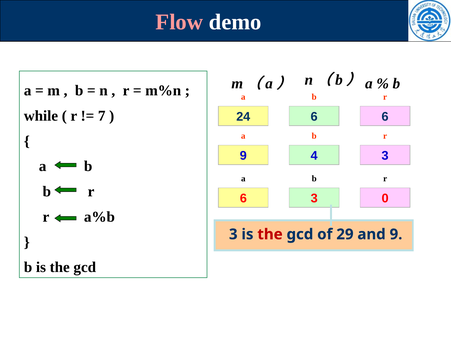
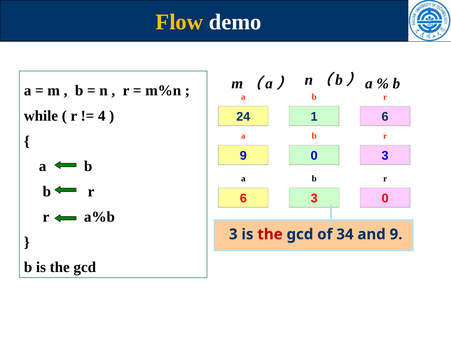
Flow colour: pink -> yellow (179, 22)
7: 7 -> 4 (102, 116)
24 6: 6 -> 1 (314, 117)
9 4: 4 -> 0 (314, 156)
29: 29 -> 34 (345, 234)
